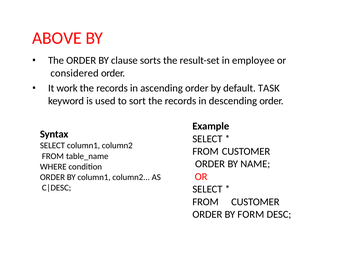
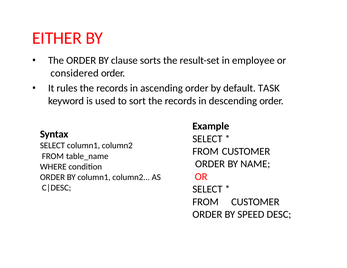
ABOVE: ABOVE -> EITHER (57, 38)
work: work -> rules (67, 88)
FORM: FORM -> SPEED (251, 215)
